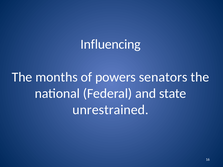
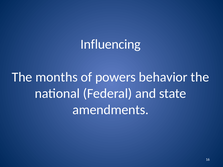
senators: senators -> behavior (163, 77)
unrestrained: unrestrained -> amendments (111, 110)
